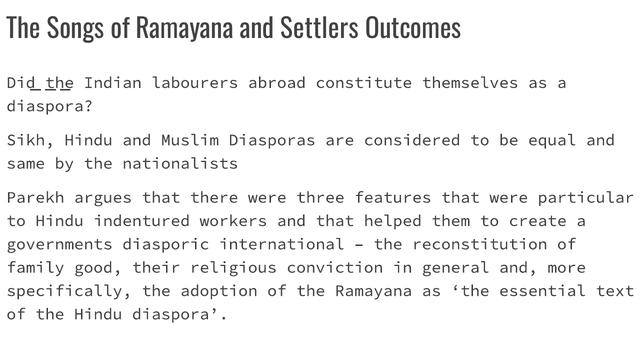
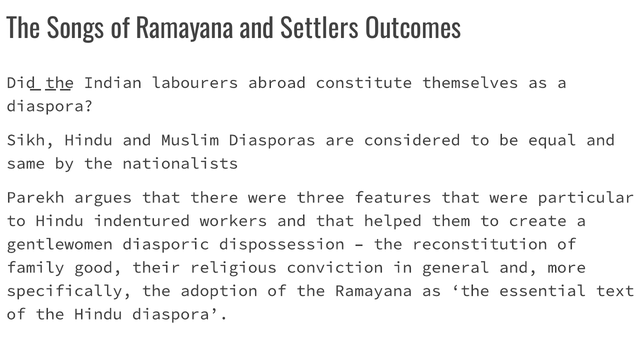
governments: governments -> gentlewomen (60, 244)
international: international -> dispossession (282, 244)
